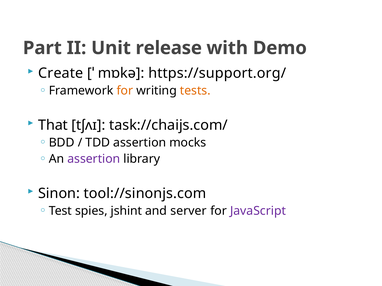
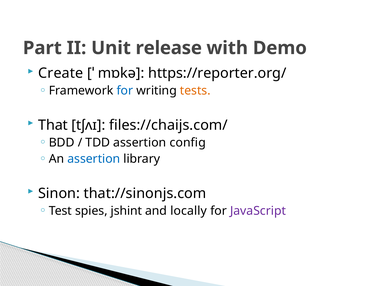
https://support.org/: https://support.org/ -> https://reporter.org/ (217, 73)
for colour: orange -> blue (125, 91)
task://chaijs.com/: task://chaijs.com/ -> files://chaijs.com/ (168, 125)
mocks: mocks -> config (188, 143)
assertion colour: purple -> blue (94, 159)
tool://sinonjs.com: tool://sinonjs.com -> that://sinonjs.com (145, 194)
server: server -> locally (189, 211)
